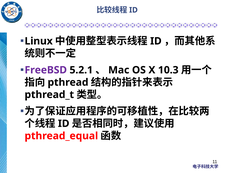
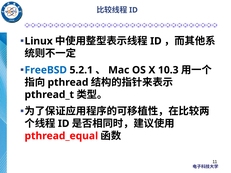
FreeBSD colour: purple -> blue (46, 70)
